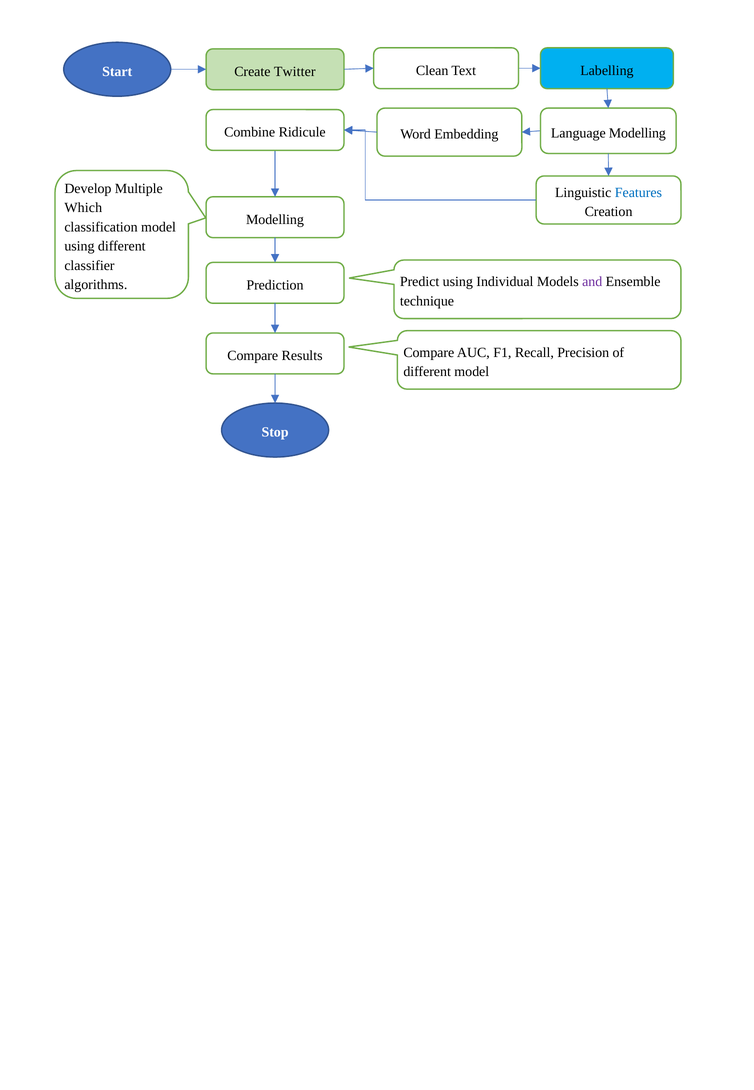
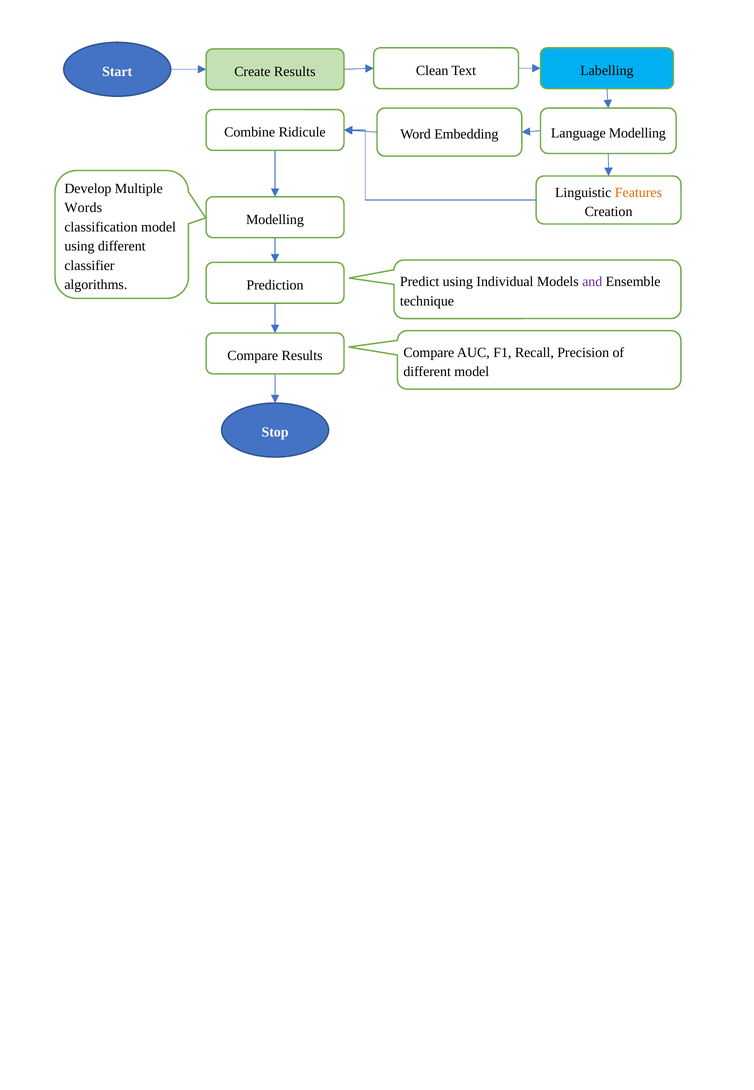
Create Twitter: Twitter -> Results (295, 71)
Features colour: blue -> orange (638, 192)
Which: Which -> Words (83, 208)
